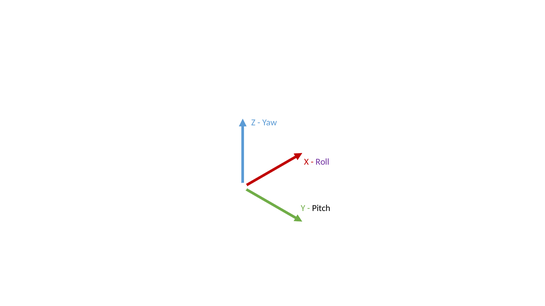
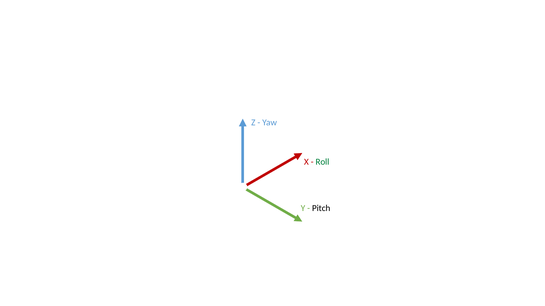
Roll colour: purple -> green (322, 162)
